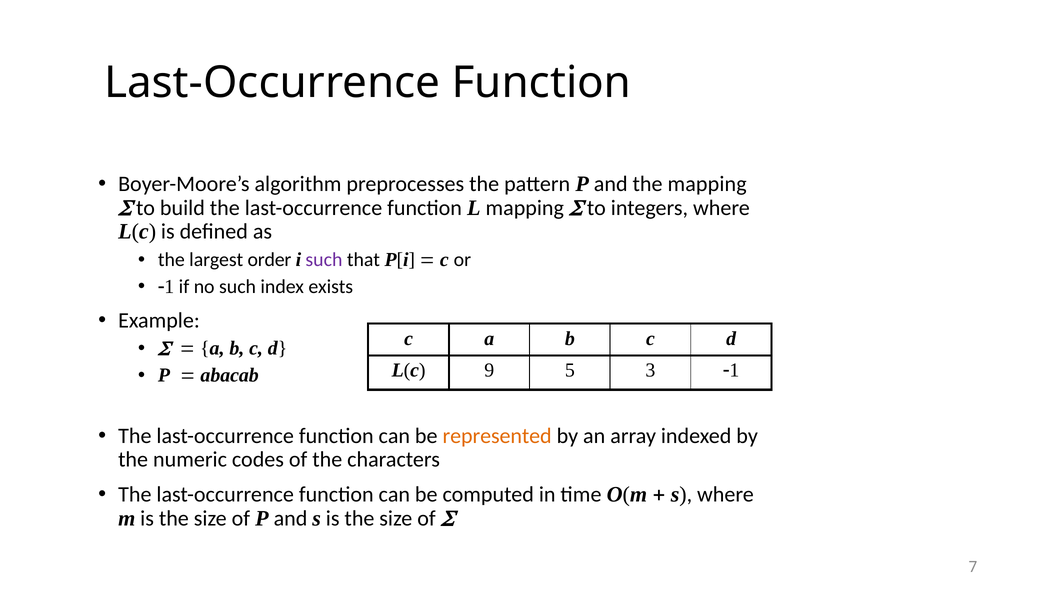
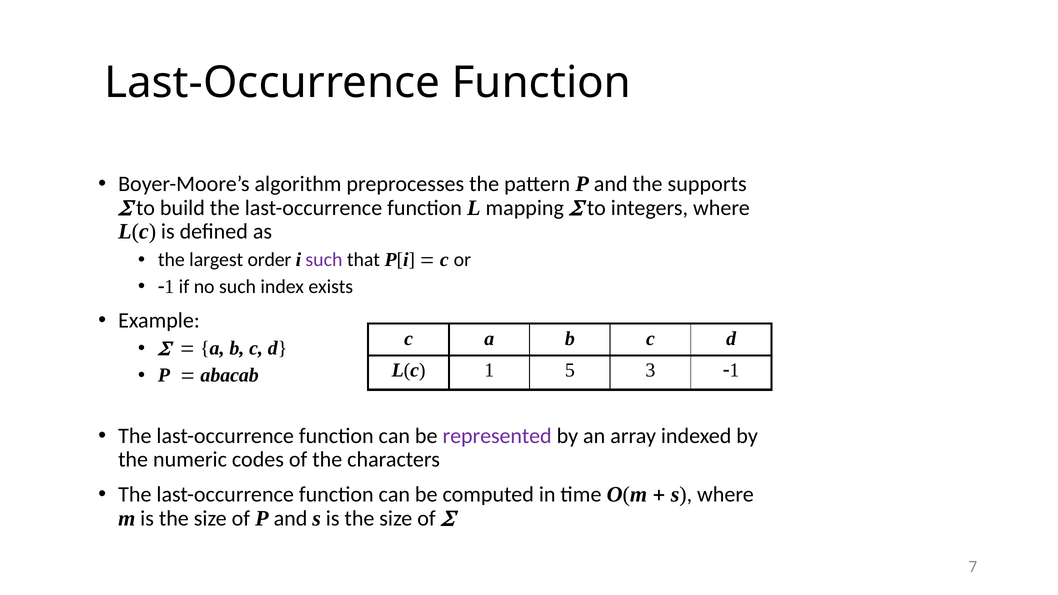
the mapping: mapping -> supports (707, 184)
9: 9 -> 1 (489, 371)
represented colour: orange -> purple (497, 436)
